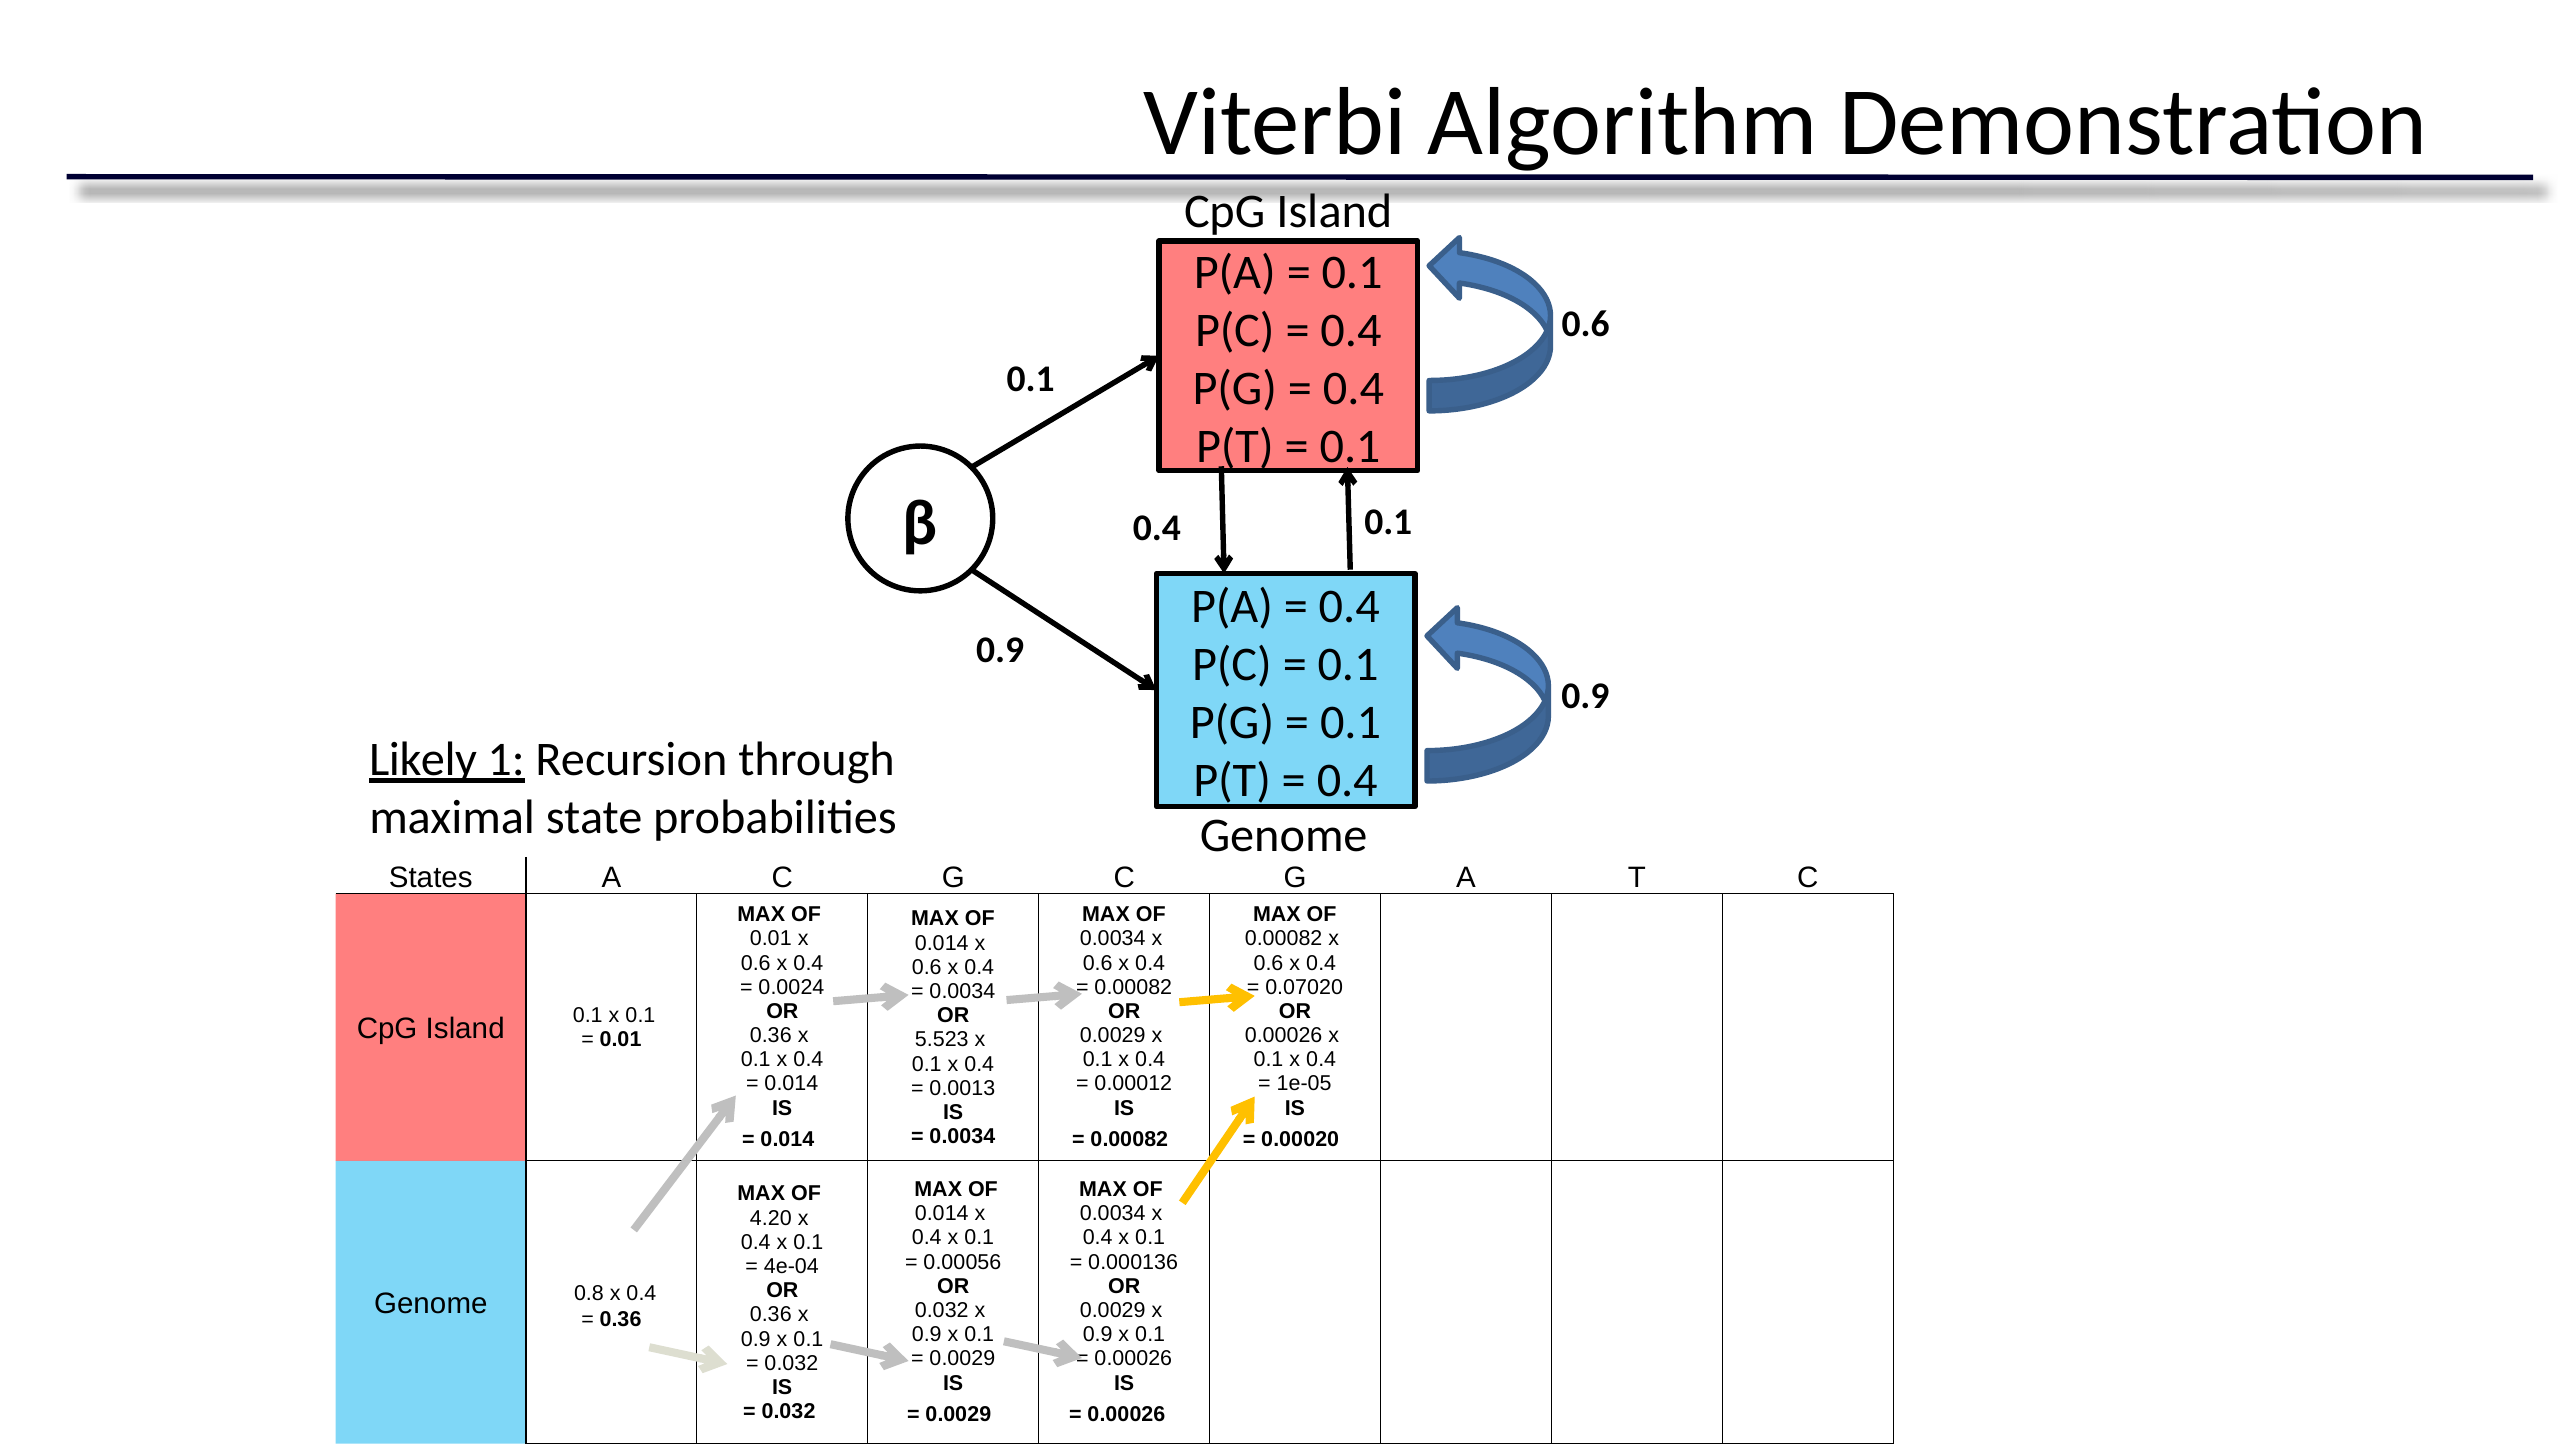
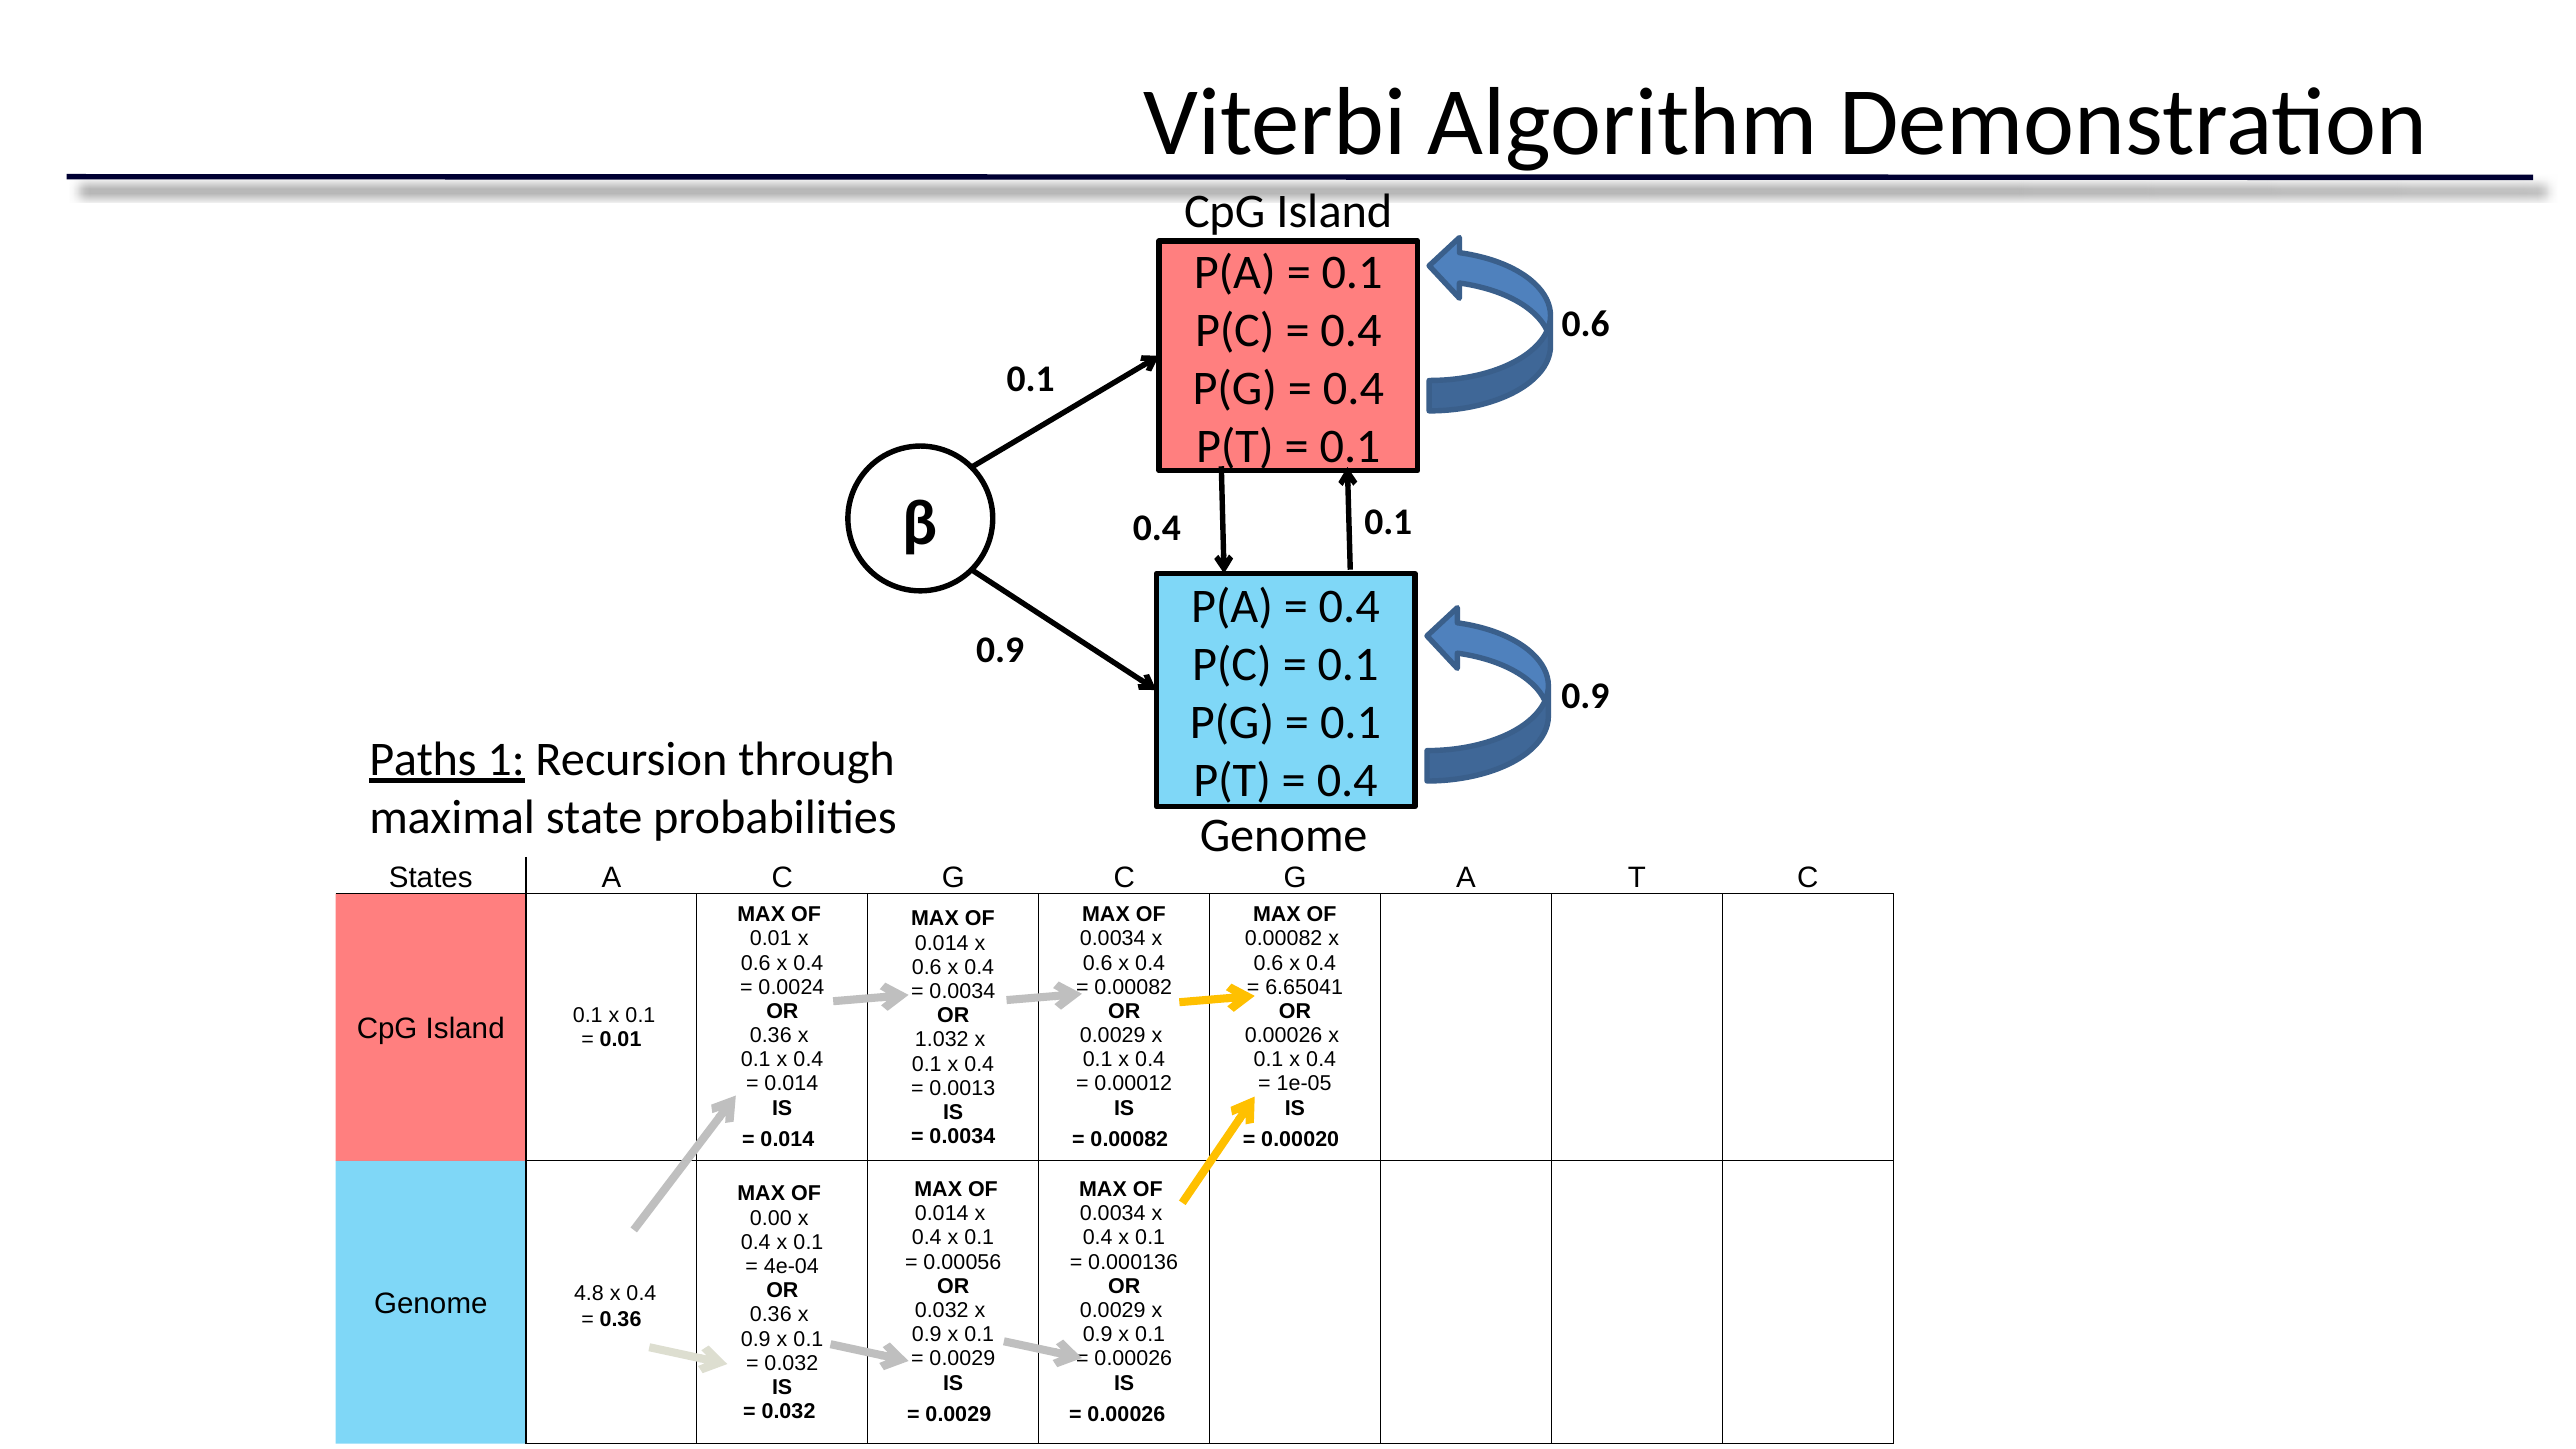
Likely: Likely -> Paths (423, 760)
0.07020: 0.07020 -> 6.65041 (1304, 987)
5.523: 5.523 -> 1.032 (942, 1040)
4.20: 4.20 -> 0.00 (771, 1218)
0.8: 0.8 -> 4.8 (589, 1293)
